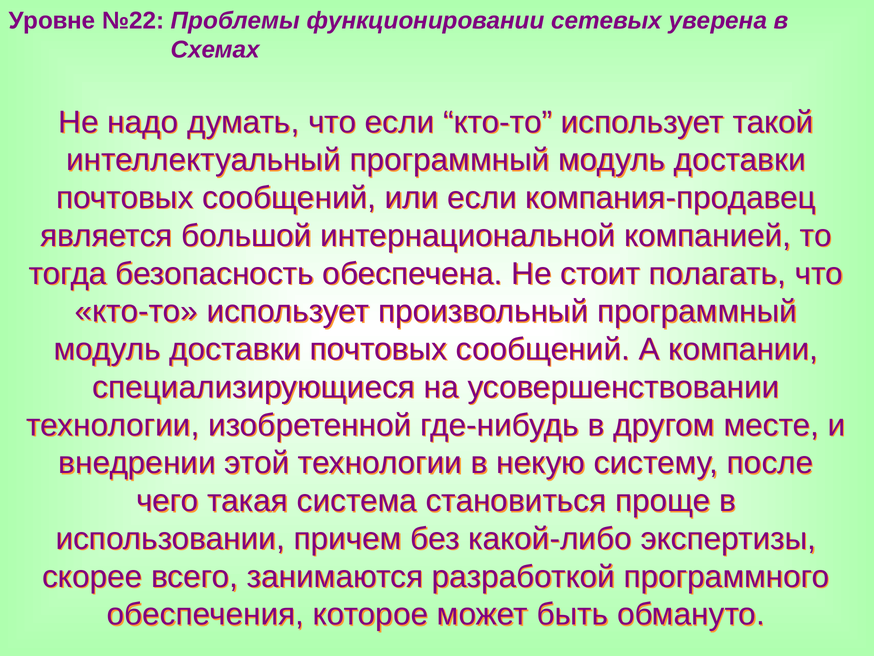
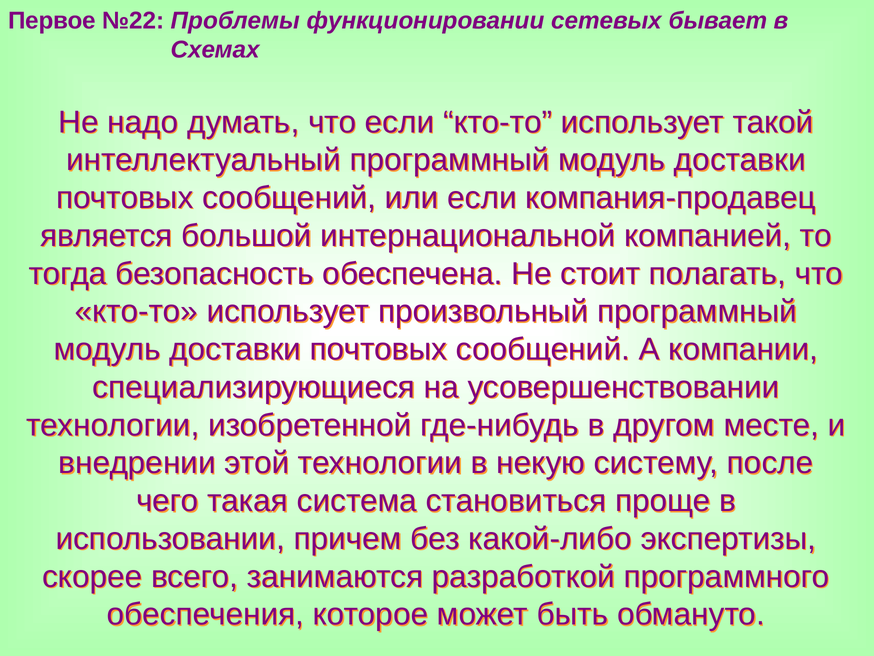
Уровне: Уровне -> Первое (52, 21)
уверена: уверена -> бывает (718, 21)
